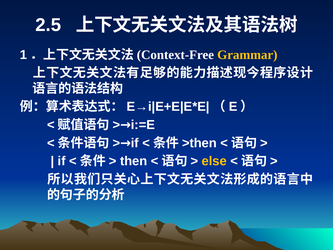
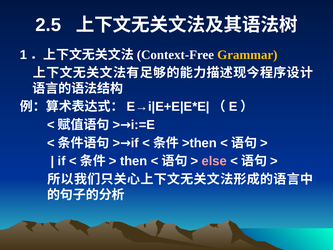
else colour: yellow -> pink (214, 161)
